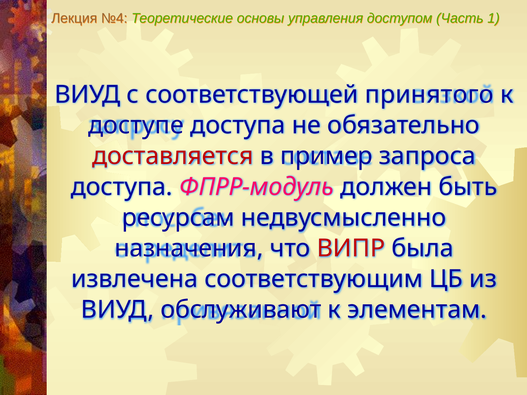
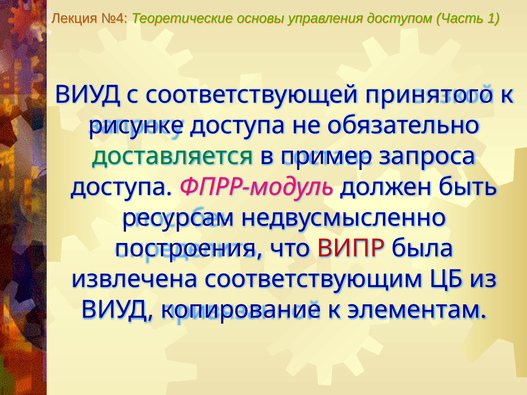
доступе: доступе -> рисунке (136, 125)
доставляется colour: red -> green (173, 156)
назначения: назначения -> построения (189, 248)
обслуживают: обслуживают -> копирование (241, 310)
